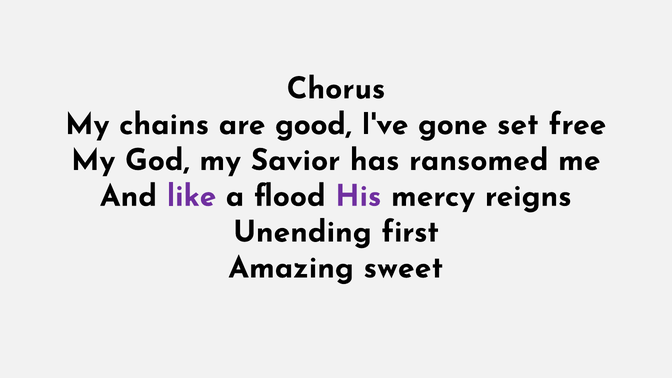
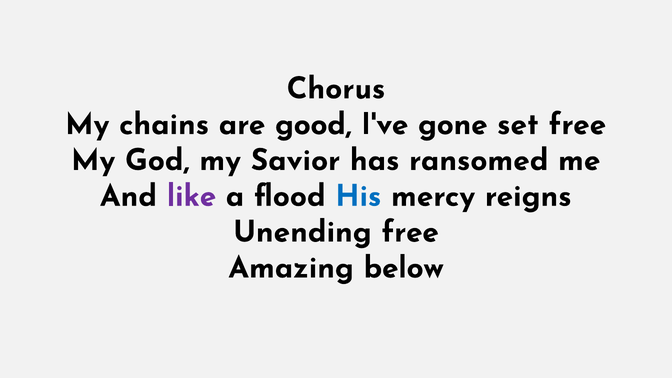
His colour: purple -> blue (358, 196)
Unending first: first -> free (410, 232)
sweet: sweet -> below (404, 268)
